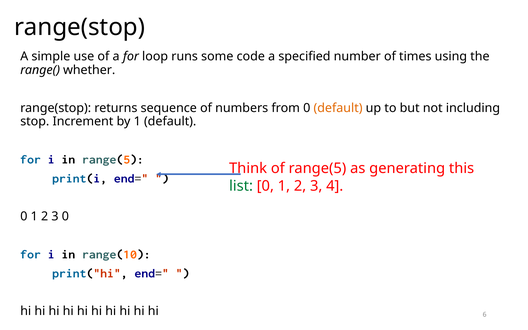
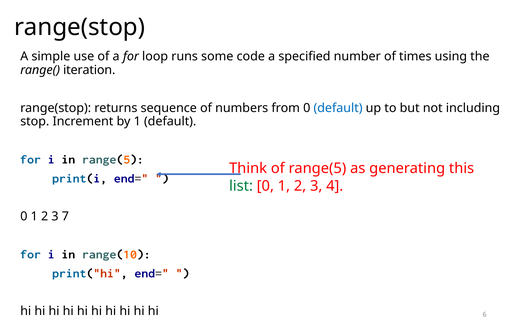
whether: whether -> iteration (89, 70)
default colour: orange -> blue (338, 108)
3 0: 0 -> 7 (65, 216)
